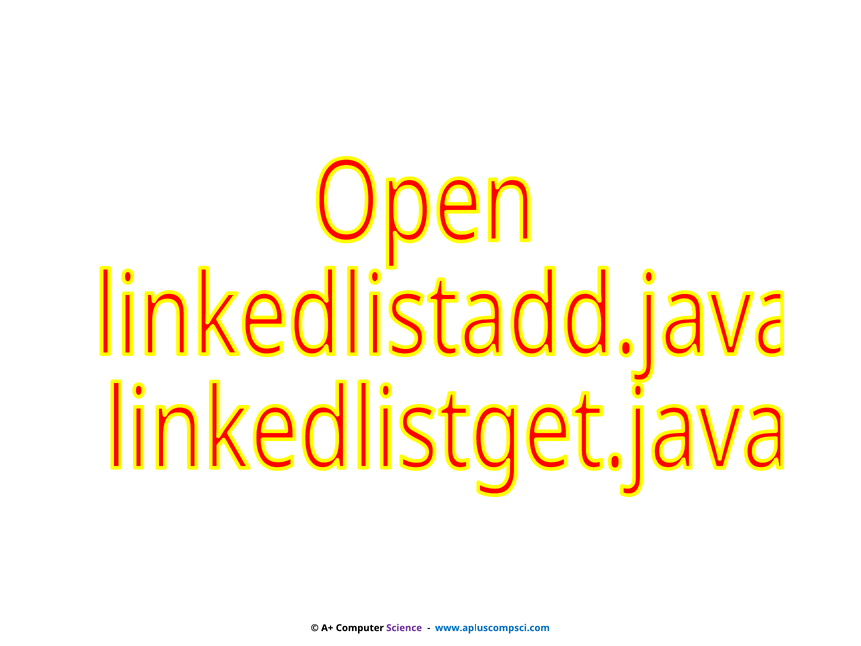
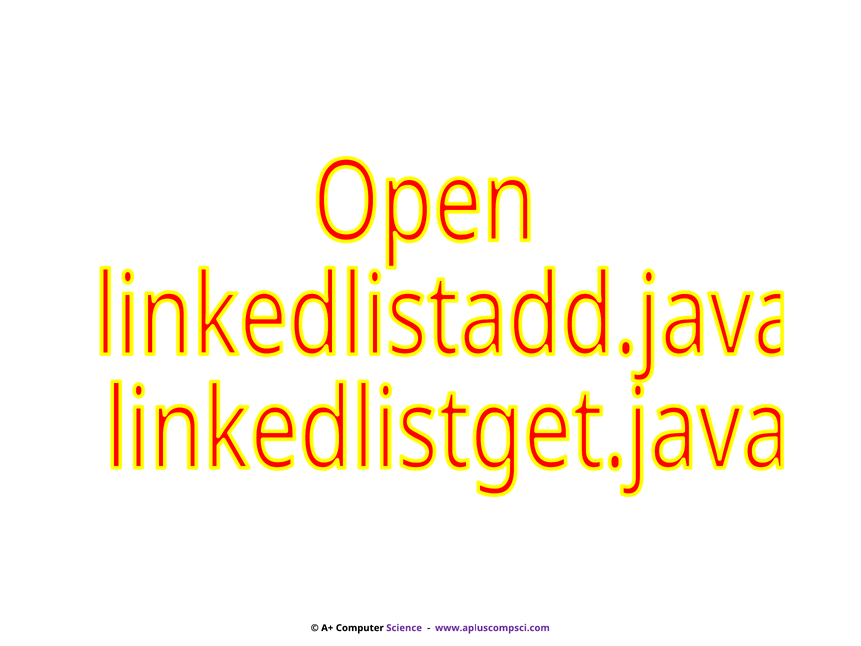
www.apluscompsci.com colour: blue -> purple (492, 628)
